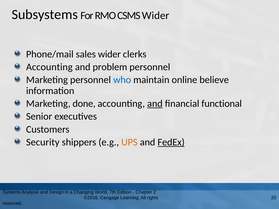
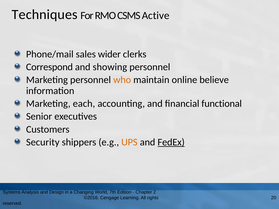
Subsystems: Subsystems -> Techniques (45, 14)
CSMS Wider: Wider -> Active (156, 15)
Accounting: Accounting -> Correspond (49, 67)
problem: problem -> showing (110, 67)
who colour: blue -> orange (122, 80)
done: done -> each (84, 104)
and underline: present -> none (155, 104)
